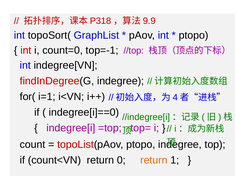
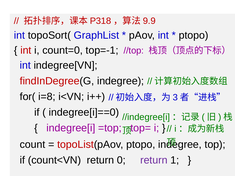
i=1: i=1 -> i=8 (47, 97)
4: 4 -> 3 (175, 98)
return colour: orange -> purple (154, 160)
